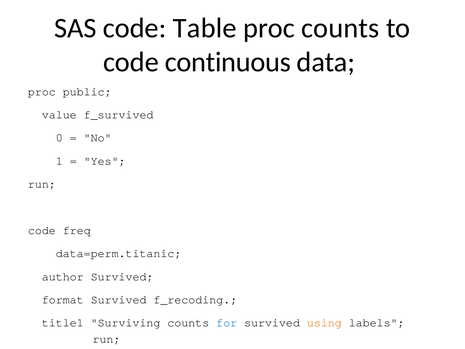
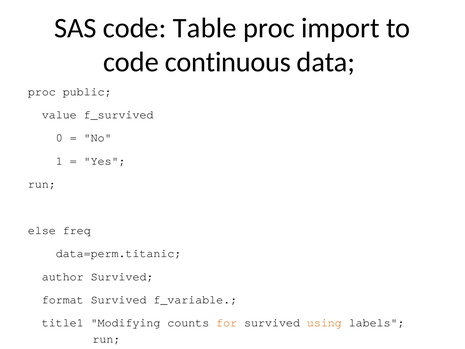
proc counts: counts -> import (340, 28)
code: code -> else (42, 230)
f_recoding: f_recoding -> f_variable (195, 299)
Surviving: Surviving -> Modifying (126, 323)
for colour: blue -> orange (227, 323)
